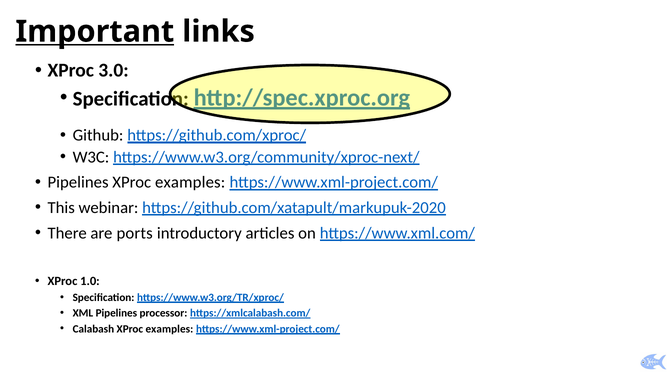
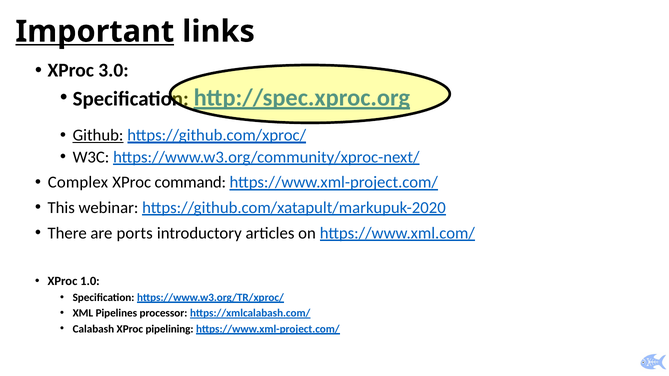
Github underline: none -> present (98, 135)
Pipelines: Pipelines -> Complex (78, 183)
examples: examples -> command (190, 183)
examples: examples -> pipelining (170, 329)
